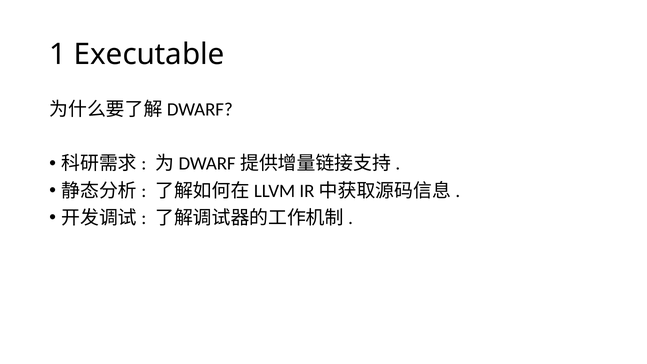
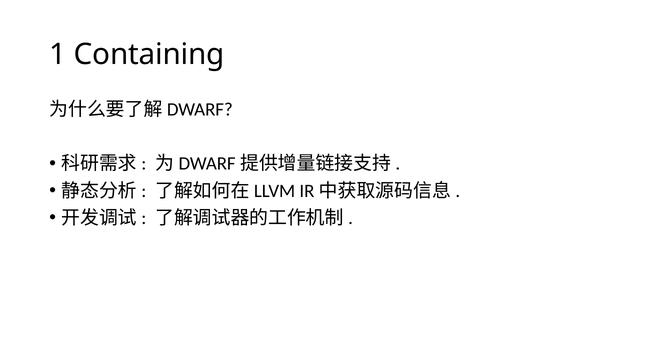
Executable: Executable -> Containing (149, 54)
